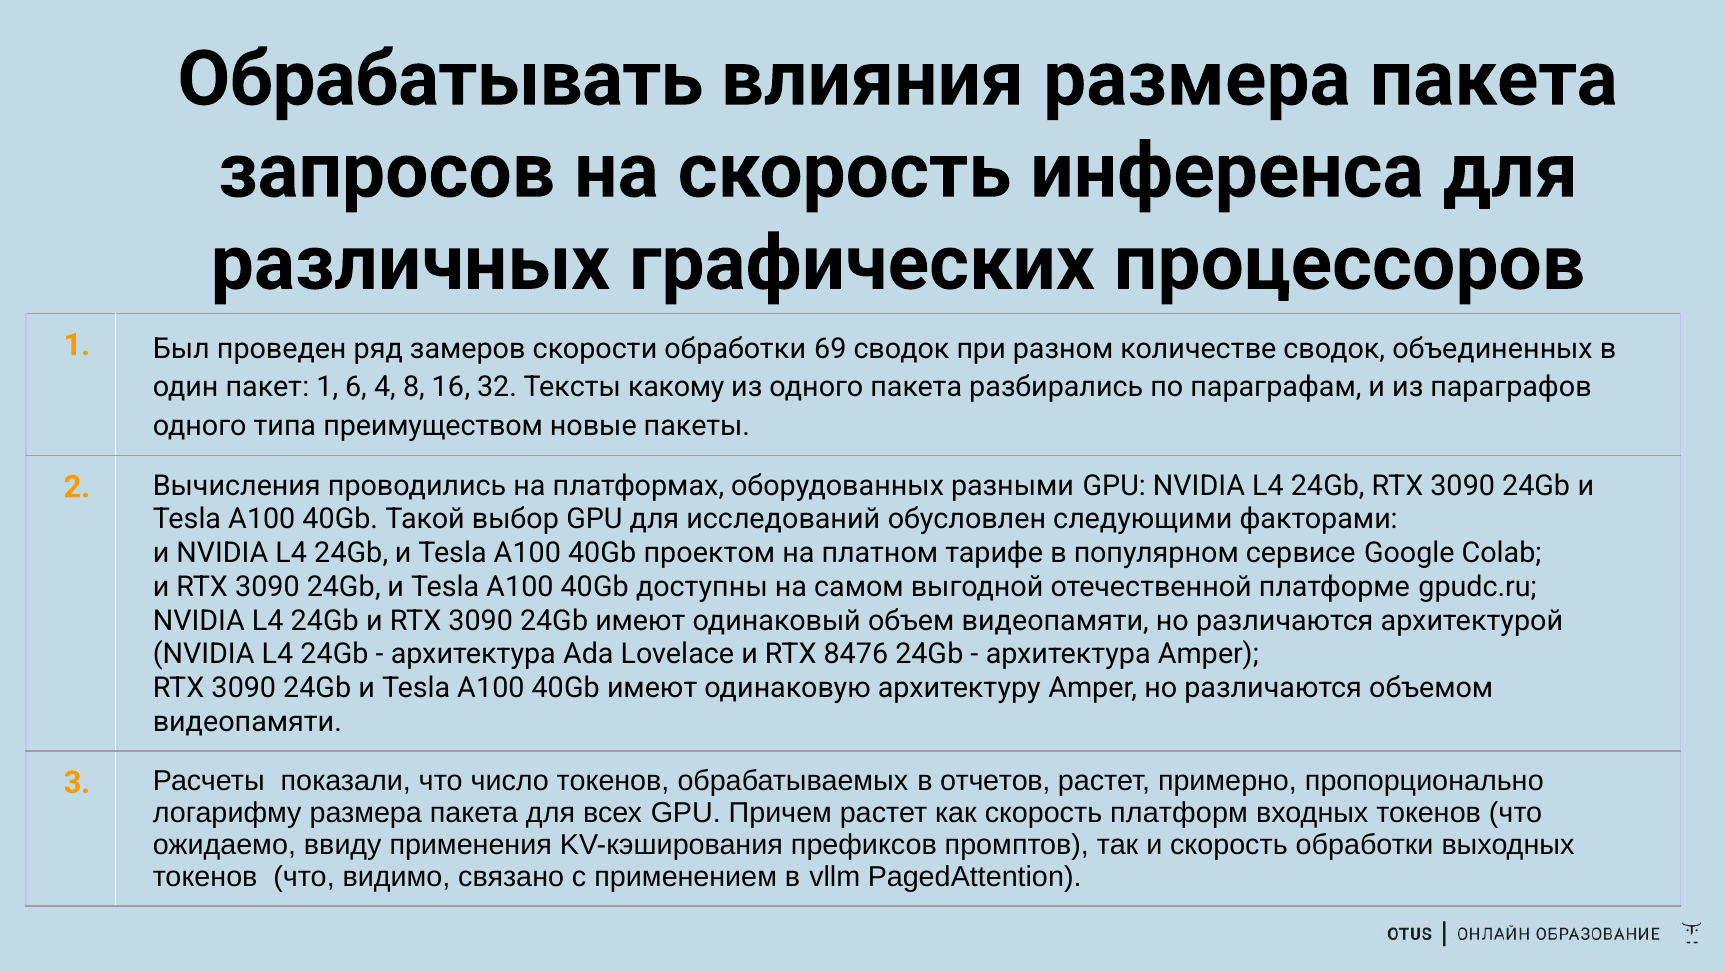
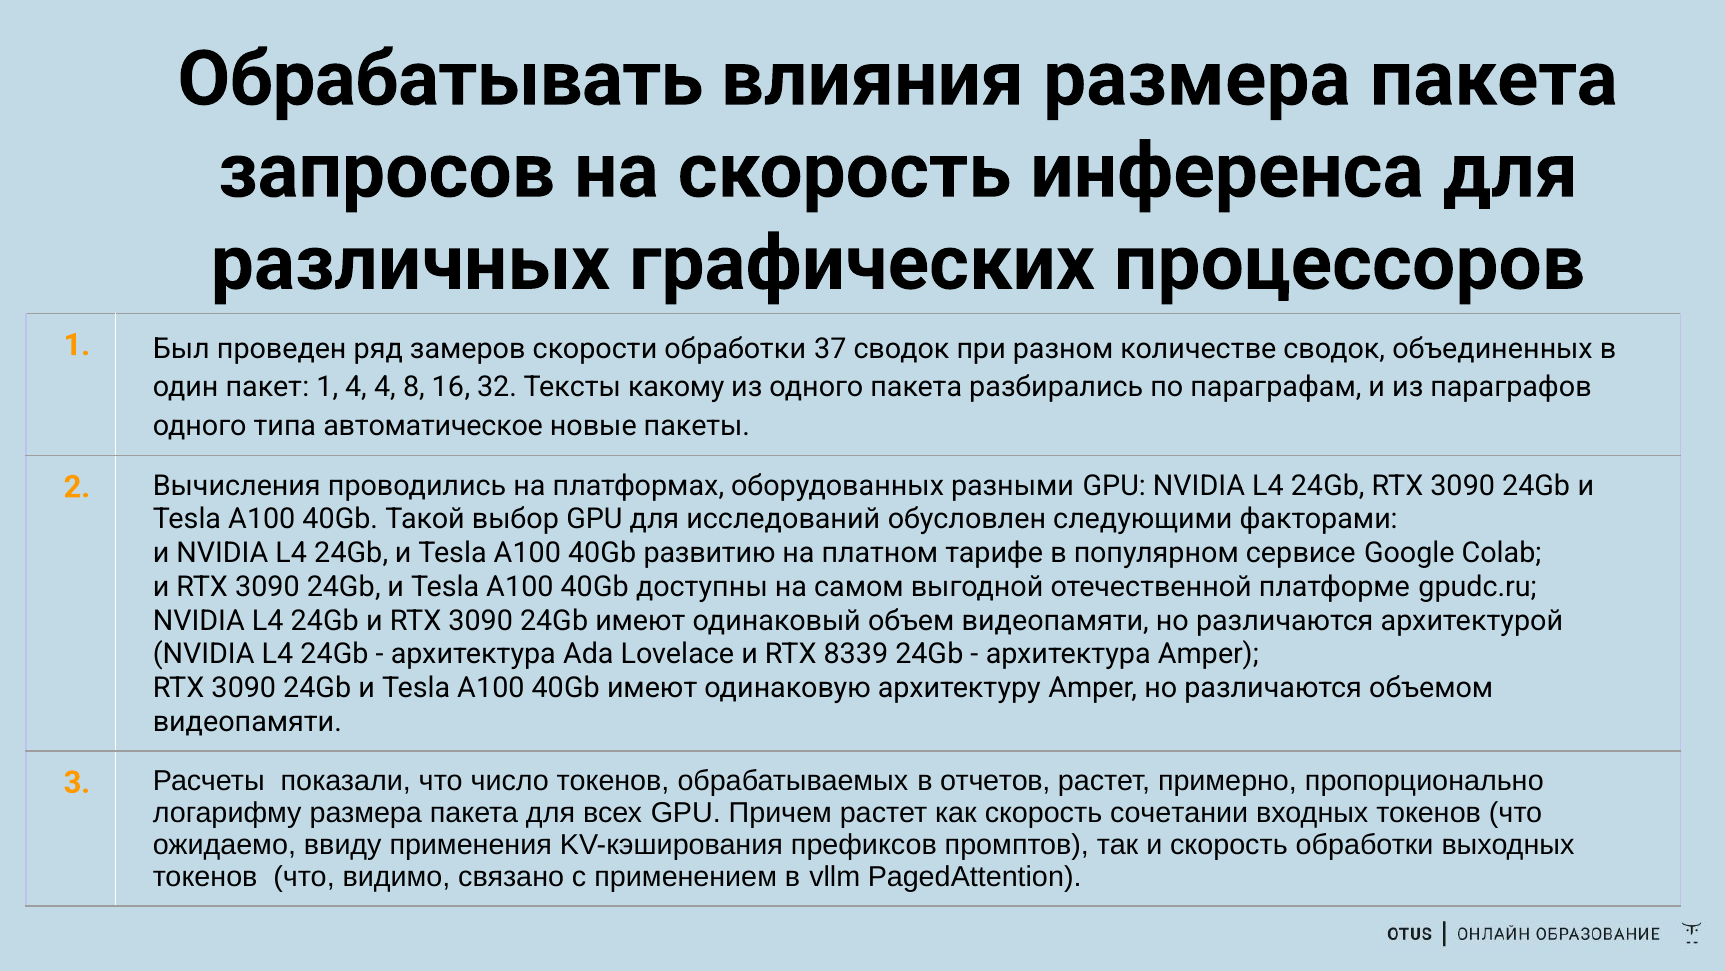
69: 69 -> 37 (830, 348)
1 6: 6 -> 4 (356, 387)
преимуществом: преимуществом -> автоматическое (433, 426)
проектом: проектом -> развитию (710, 553)
8476: 8476 -> 8339 (856, 654)
платформ: платформ -> сочетании (1179, 812)
